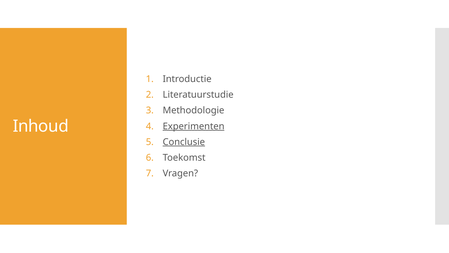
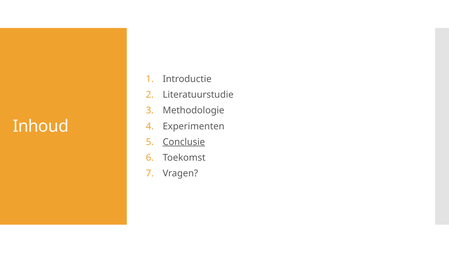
Experimenten underline: present -> none (194, 126)
